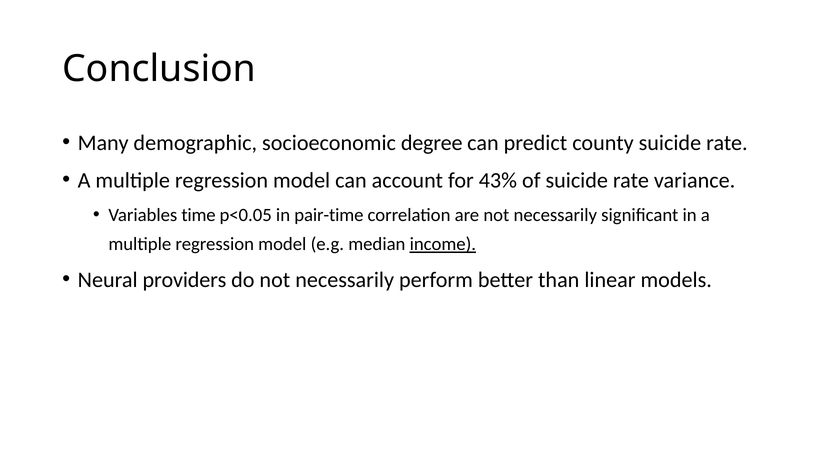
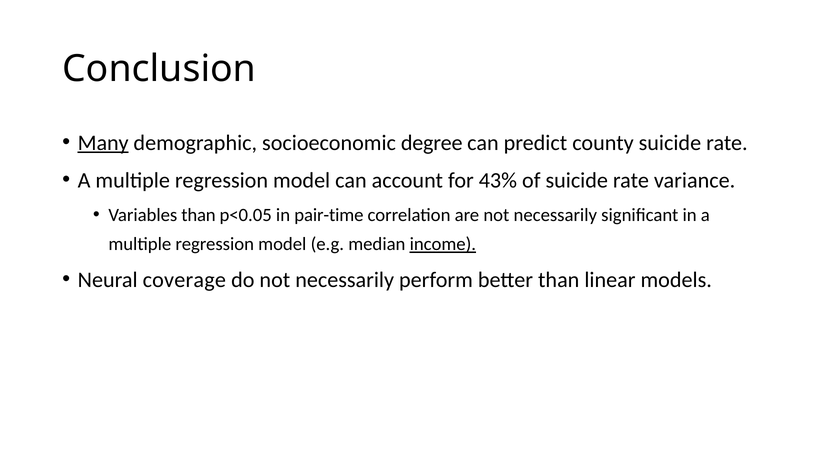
Many underline: none -> present (103, 143)
Variables time: time -> than (199, 215)
providers: providers -> coverage (184, 280)
